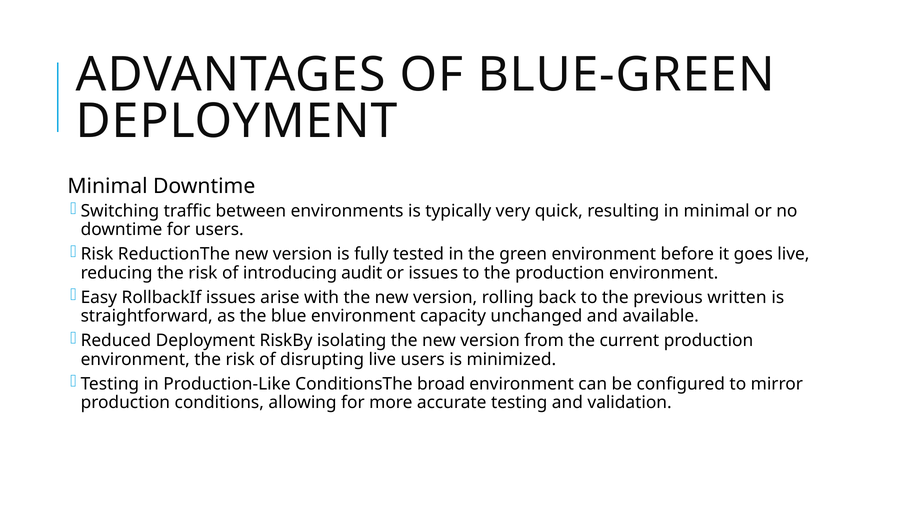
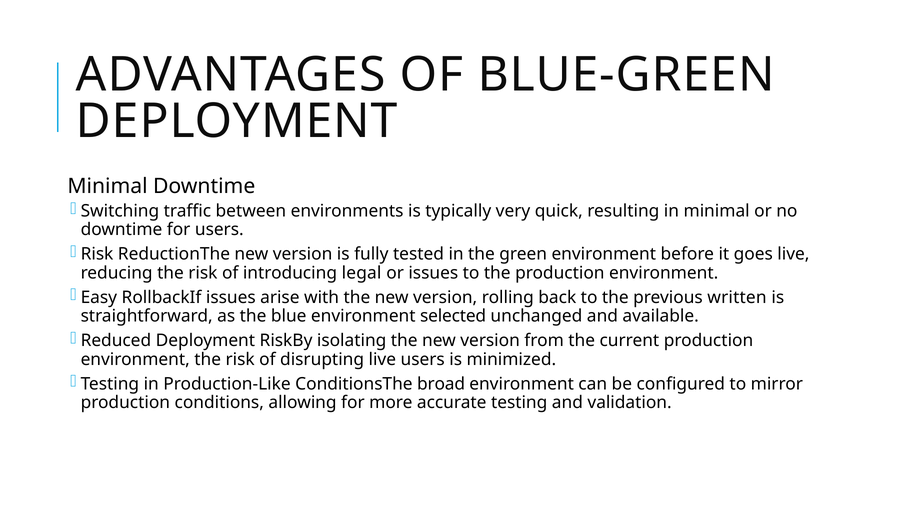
audit: audit -> legal (362, 273)
capacity: capacity -> selected (453, 316)
